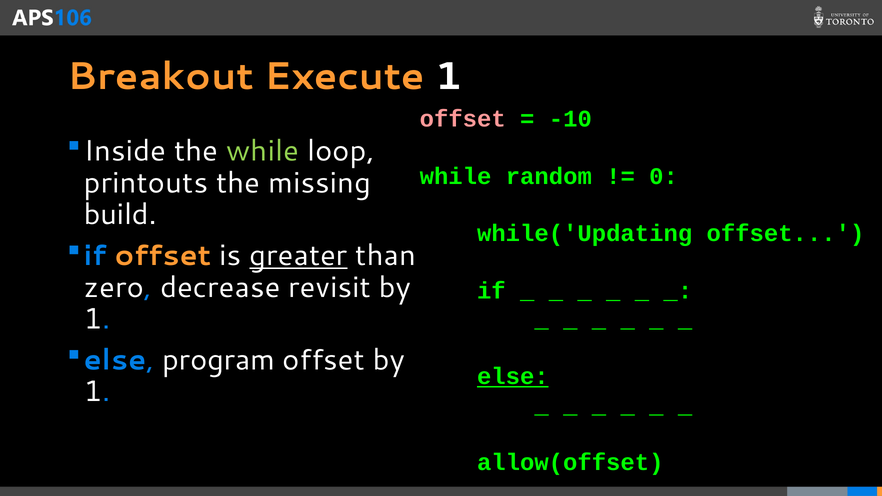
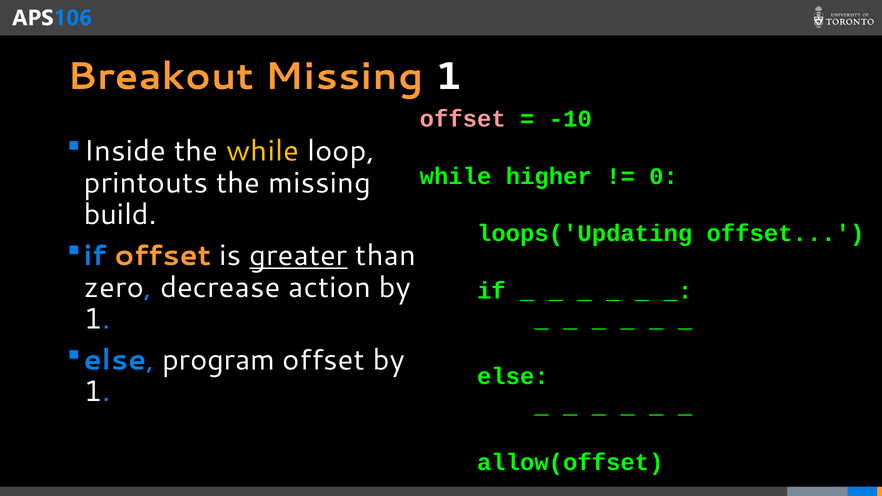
Breakout Execute: Execute -> Missing (344, 77)
while colour: light green -> yellow (263, 151)
random: random -> higher (549, 176)
while('Updating: while('Updating -> loops('Updating (585, 233)
revisit: revisit -> action (330, 287)
else underline: present -> none (513, 377)
